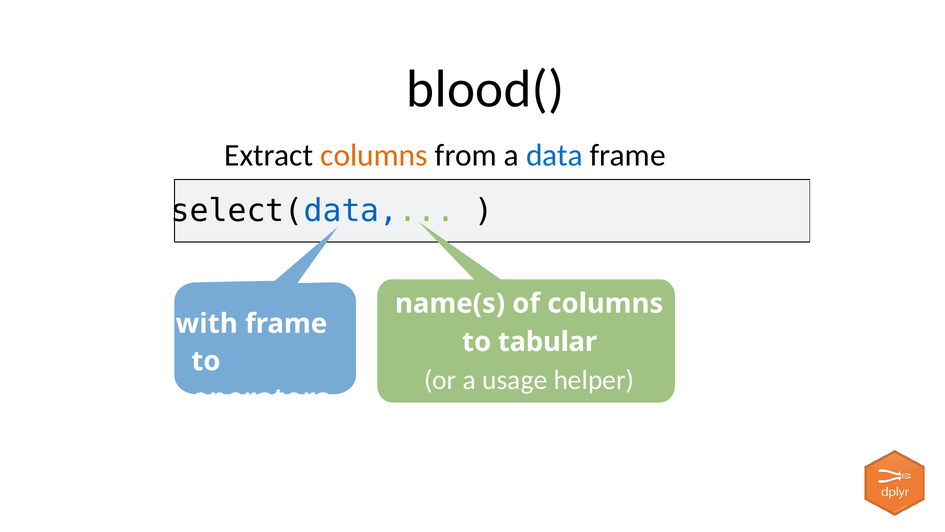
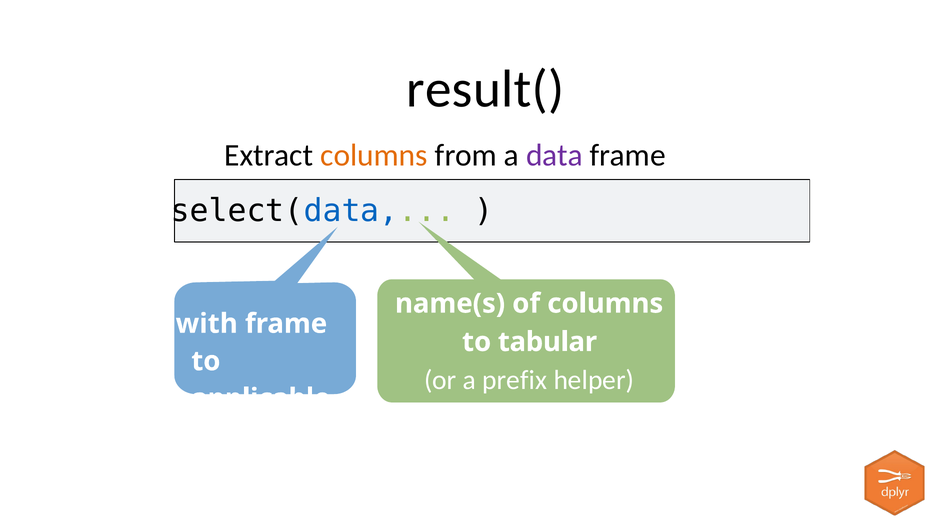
blood(: blood( -> result( (485, 89)
data colour: blue -> purple (554, 155)
usage: usage -> prefix (515, 380)
operators: operators -> applicable (261, 398)
